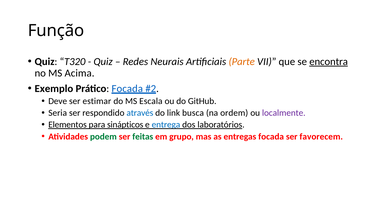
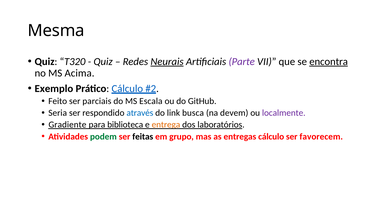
Função: Função -> Mesma (56, 31)
Neurais underline: none -> present (167, 62)
Parte colour: orange -> purple (242, 62)
Prático Focada: Focada -> Cálculo (127, 89)
Deve: Deve -> Feito (58, 101)
estimar: estimar -> parciais (97, 101)
ordem: ordem -> devem (234, 113)
Elementos: Elementos -> Gradiente (67, 125)
sinápticos: sinápticos -> biblioteca (125, 125)
entrega colour: blue -> orange (166, 125)
feitas colour: green -> black (143, 137)
entregas focada: focada -> cálculo (271, 137)
